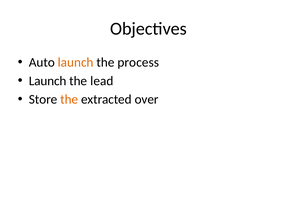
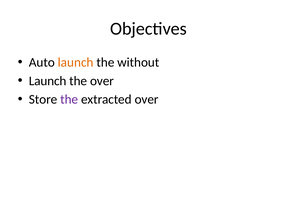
process: process -> without (138, 62)
the lead: lead -> over (102, 81)
the colour: orange -> purple (69, 99)
